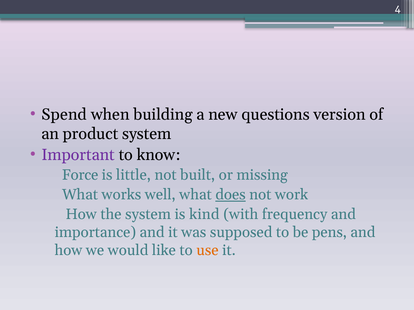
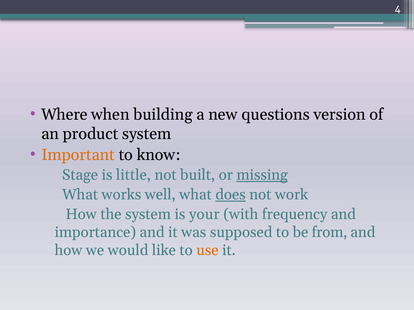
Spend: Spend -> Where (64, 115)
Important colour: purple -> orange (78, 155)
Force: Force -> Stage (80, 175)
missing underline: none -> present (262, 175)
kind: kind -> your (204, 215)
pens: pens -> from (329, 233)
